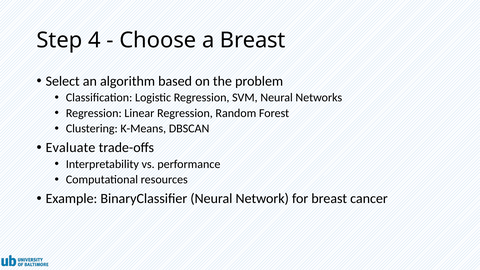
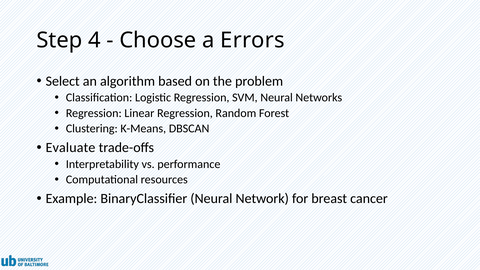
a Breast: Breast -> Errors (252, 40)
